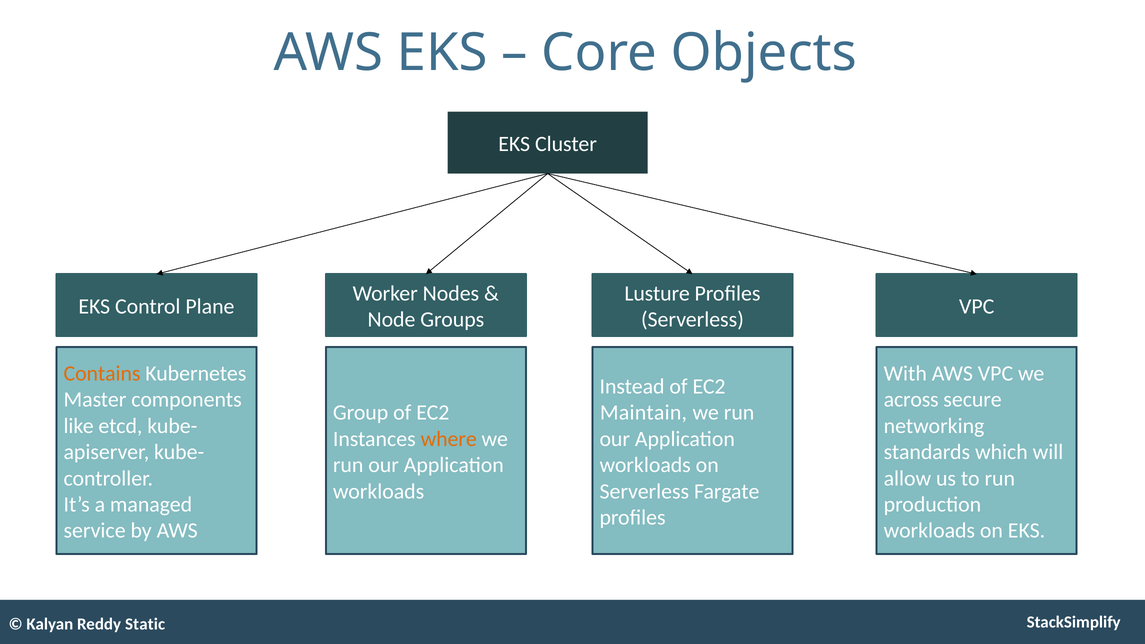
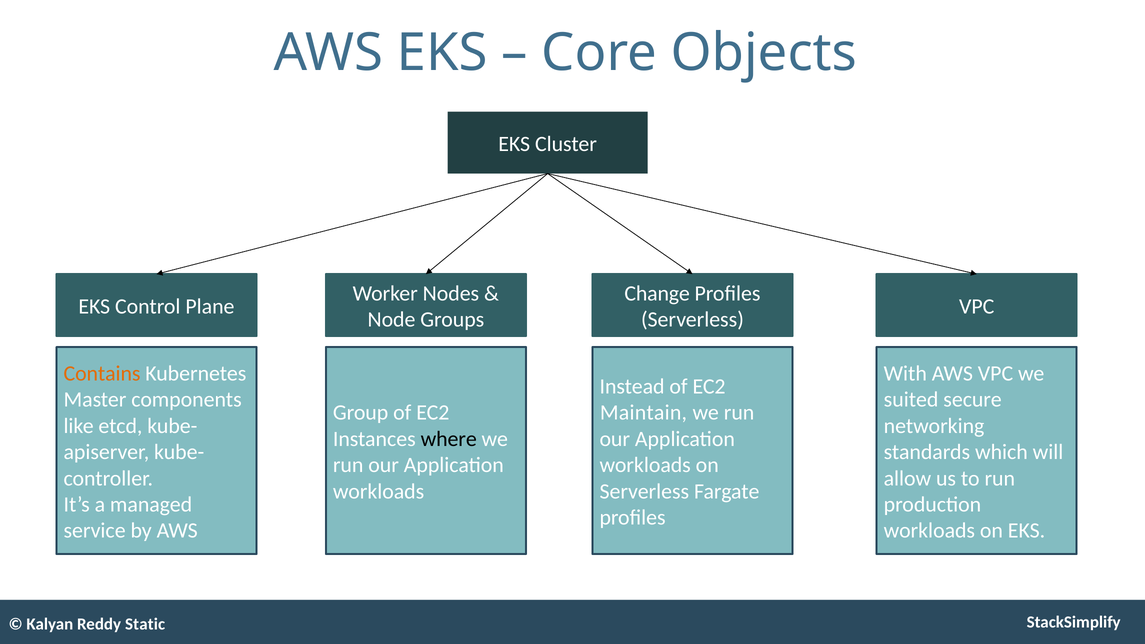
Lusture: Lusture -> Change (657, 294)
across: across -> suited (911, 400)
where colour: orange -> black (449, 439)
